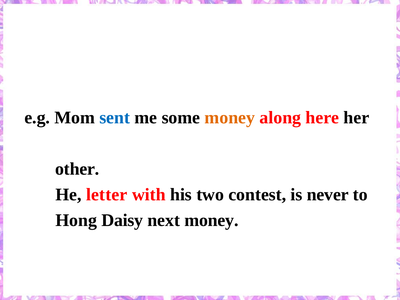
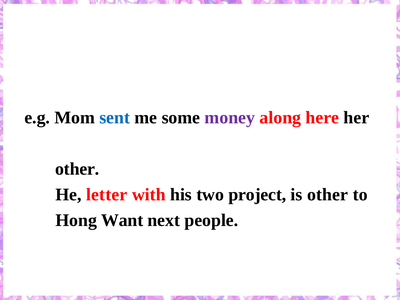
money colour: orange -> purple (230, 118)
contest: contest -> project (257, 195)
is never: never -> other (328, 195)
Daisy: Daisy -> Want (122, 220)
next money: money -> people (211, 220)
